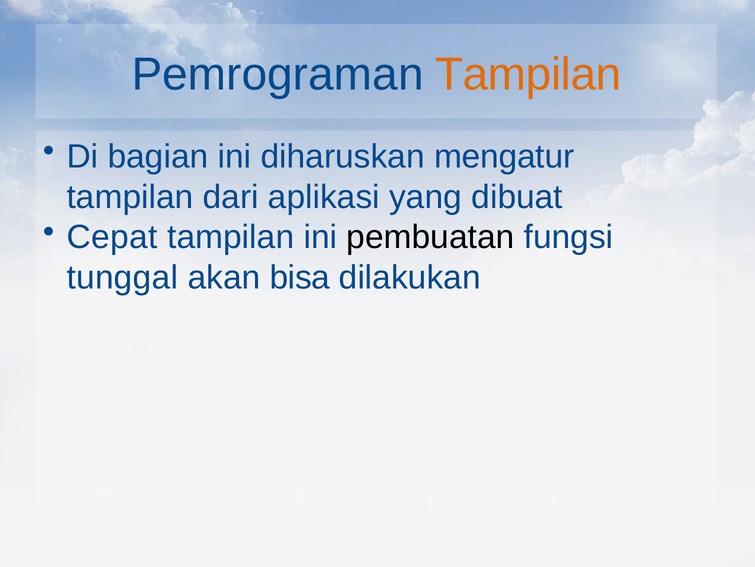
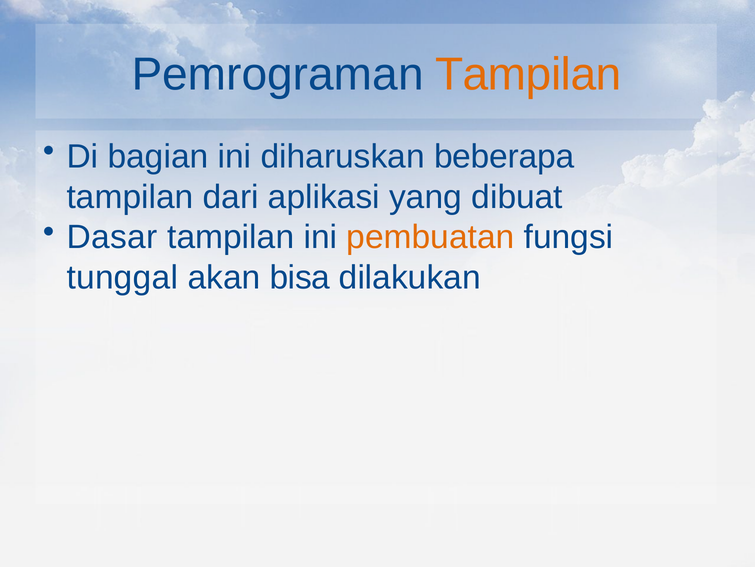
mengatur: mengatur -> beberapa (504, 156)
Cepat: Cepat -> Dasar (112, 237)
pembuatan colour: black -> orange (430, 237)
